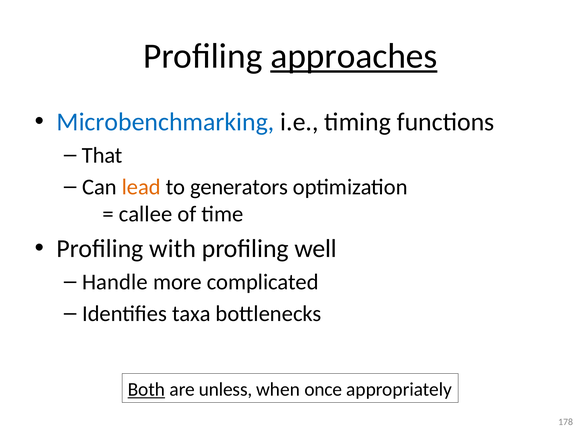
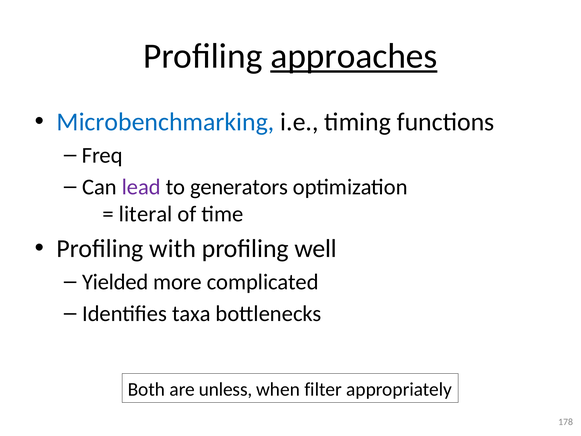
That: That -> Freq (102, 155)
lead colour: orange -> purple (141, 187)
callee: callee -> literal (146, 214)
Handle: Handle -> Yielded (115, 282)
Both underline: present -> none (146, 389)
once: once -> filter (323, 389)
